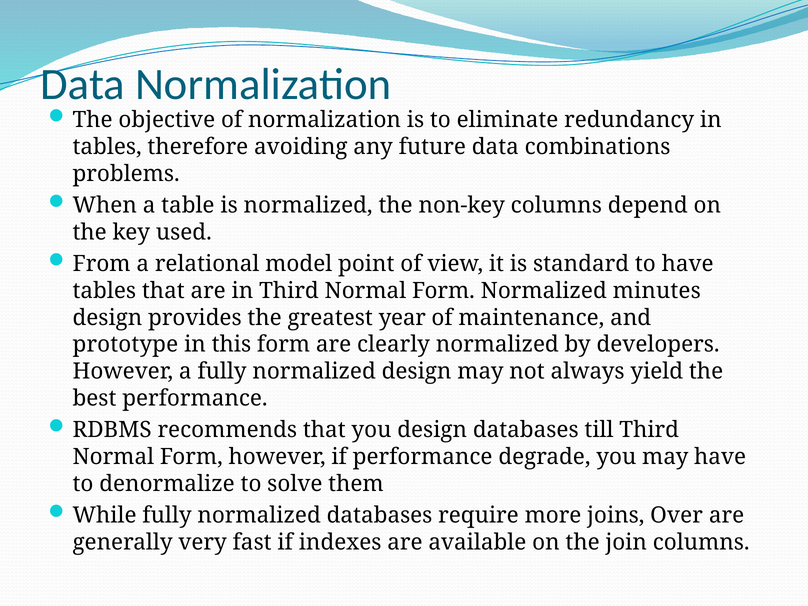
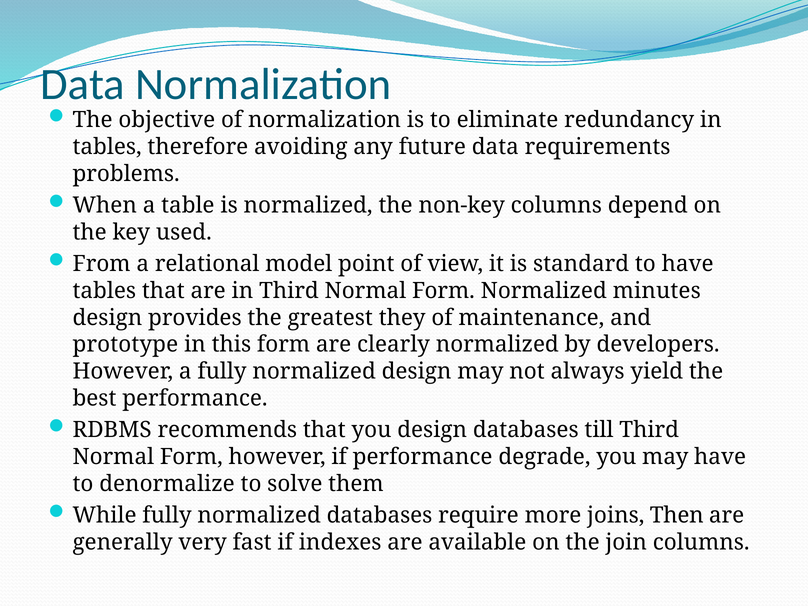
combinations: combinations -> requirements (598, 147)
year: year -> they (402, 318)
Over: Over -> Then (677, 515)
